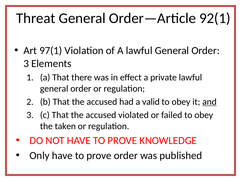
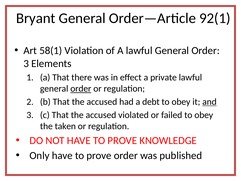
Threat: Threat -> Bryant (36, 18)
97(1: 97(1 -> 58(1 (51, 51)
order underline: none -> present (81, 88)
valid: valid -> debt (151, 102)
